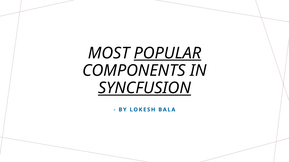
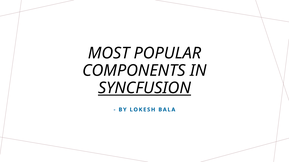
POPULAR underline: present -> none (167, 53)
